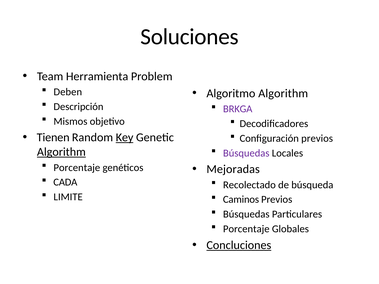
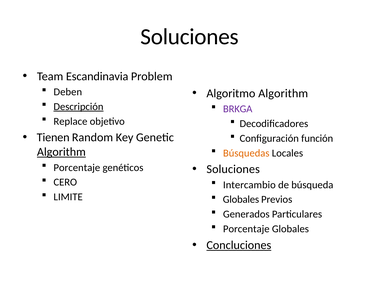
Herramienta: Herramienta -> Escandinavia (97, 76)
Descripción underline: none -> present (78, 107)
Mismos: Mismos -> Replace (70, 121)
Key underline: present -> none (125, 138)
Configuración previos: previos -> función (317, 138)
Búsquedas colour: purple -> orange (246, 153)
Mejoradas: Mejoradas -> Soluciones (233, 169)
CADA: CADA -> CERO (65, 182)
Recolectado: Recolectado -> Intercambio (249, 185)
Caminos: Caminos -> Globales (241, 200)
Búsquedas: Búsquedas -> Generados (246, 214)
